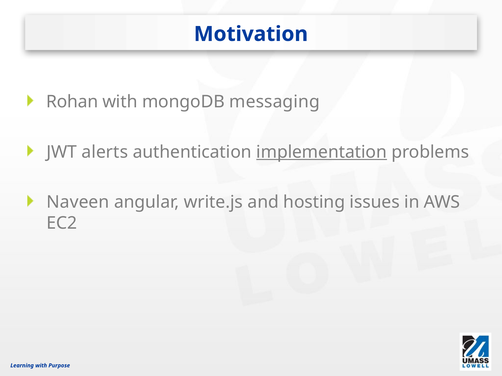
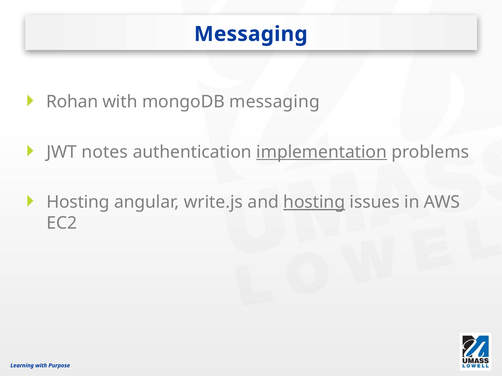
Motivation: Motivation -> Messaging (251, 34)
alerts: alerts -> notes (105, 152)
Naveen: Naveen -> Hosting (78, 202)
hosting underline: none -> present (314, 202)
